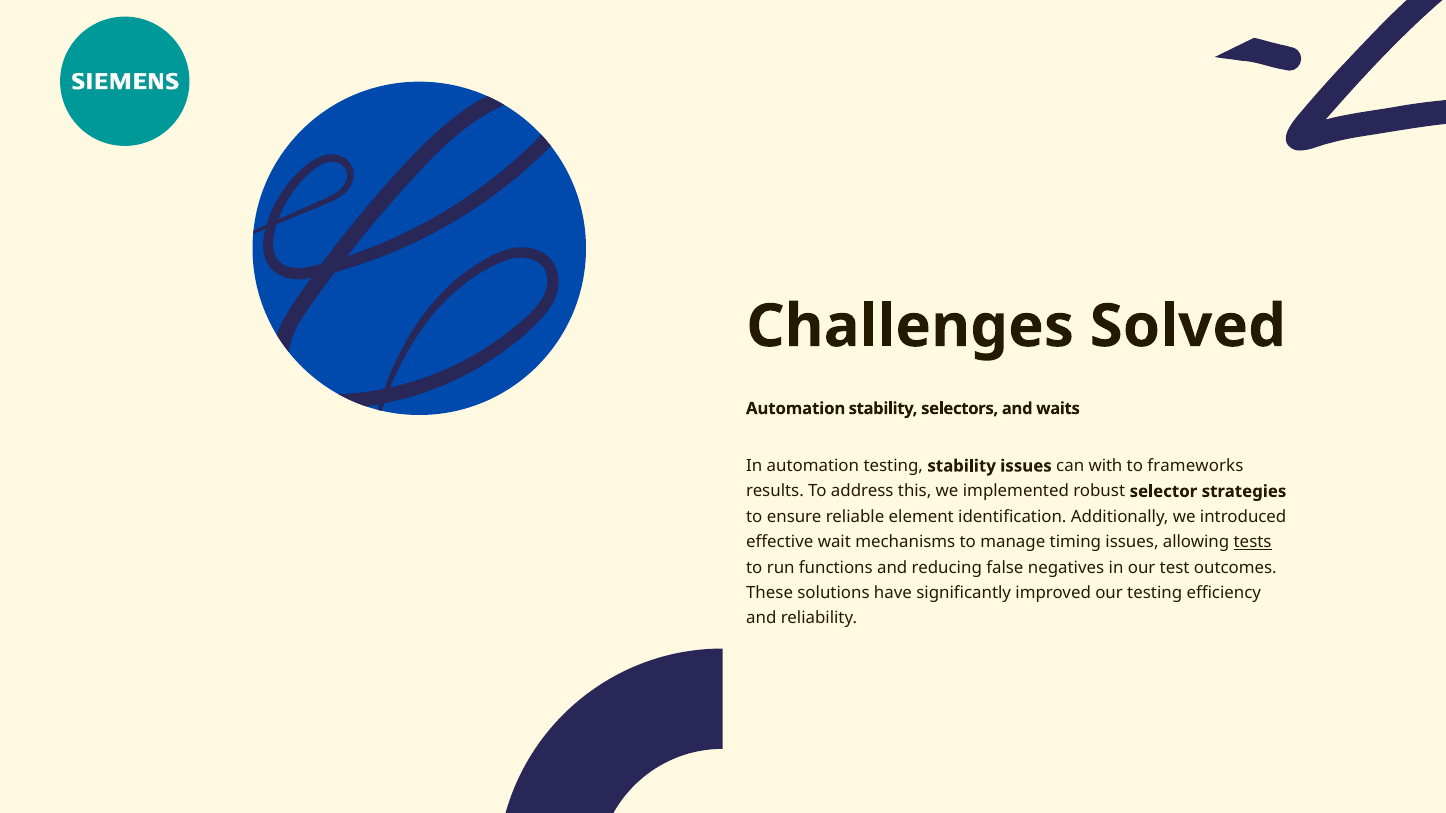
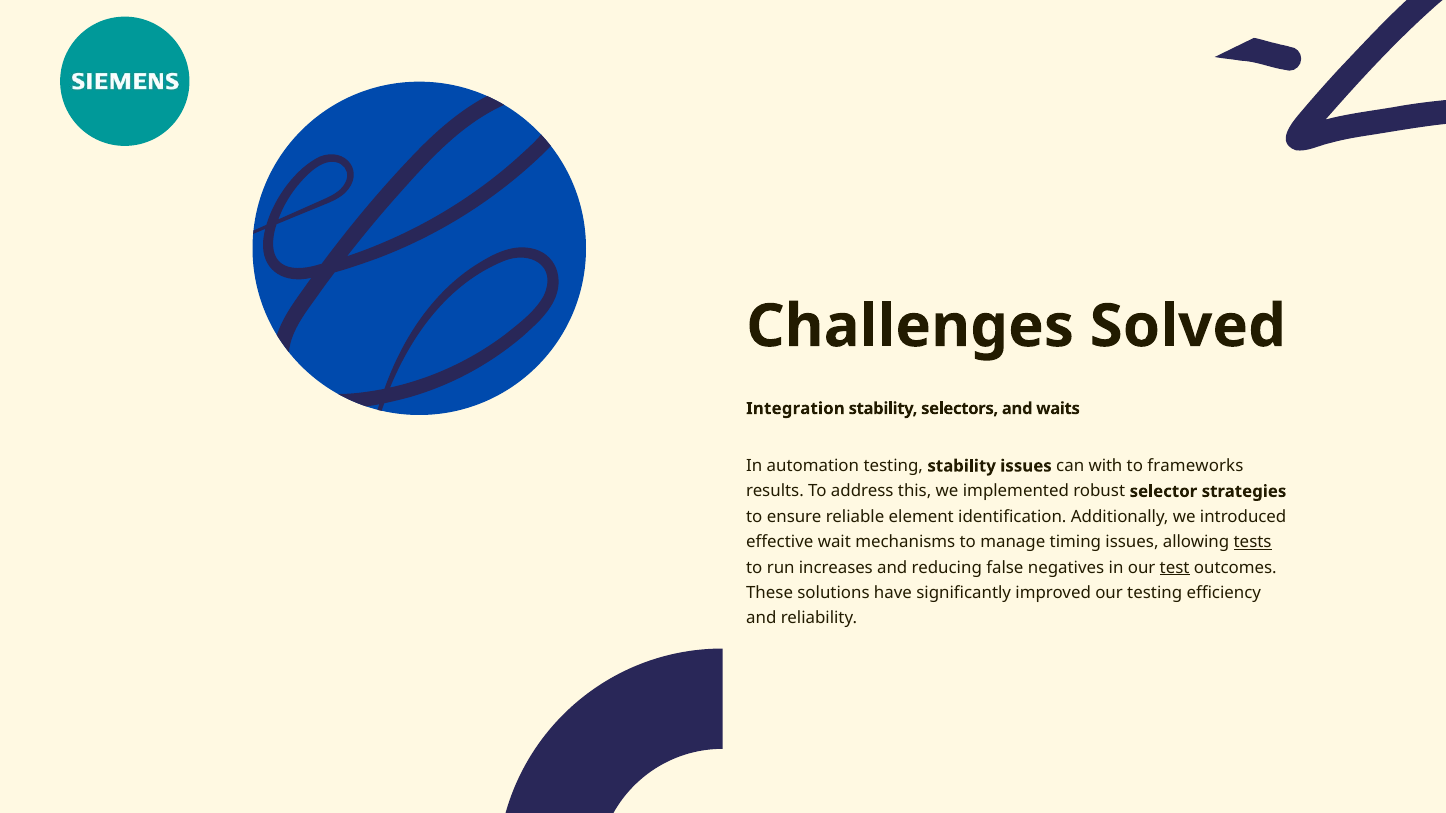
Automation: Automation -> Integration (796, 409)
functions: functions -> increases (836, 568)
test underline: none -> present (1175, 568)
